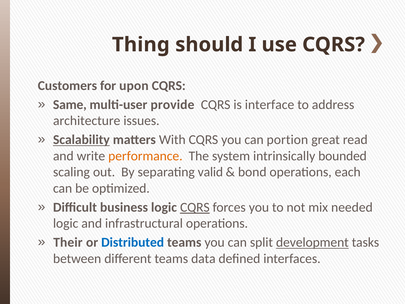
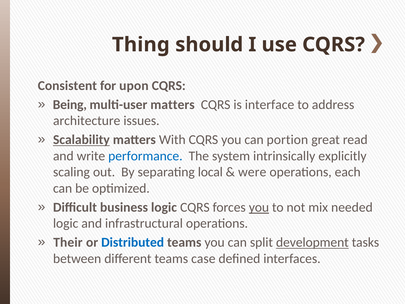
Customers: Customers -> Consistent (67, 86)
Same: Same -> Being (70, 105)
multi-user provide: provide -> matters (173, 105)
performance colour: orange -> blue (145, 156)
bounded: bounded -> explicitly (342, 156)
valid: valid -> local (210, 172)
bond: bond -> were (252, 172)
CQRS underline: present -> none (195, 207)
you underline: none -> present (259, 207)
data: data -> case (203, 258)
